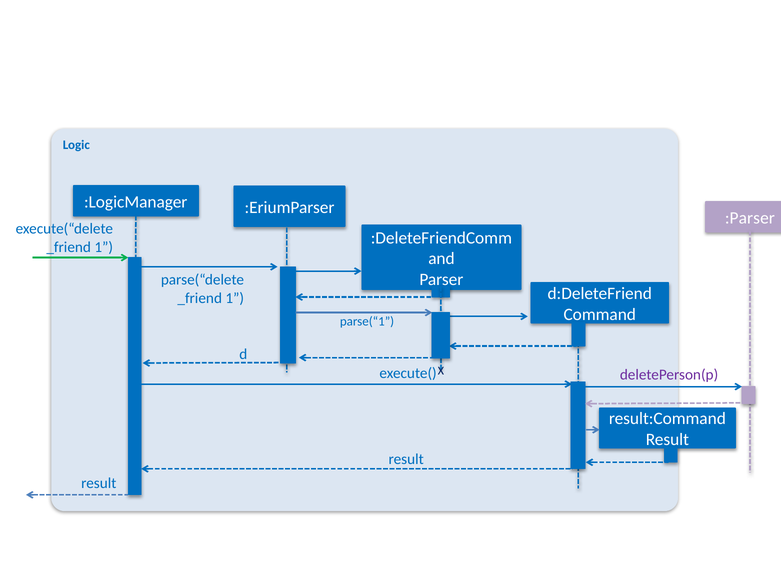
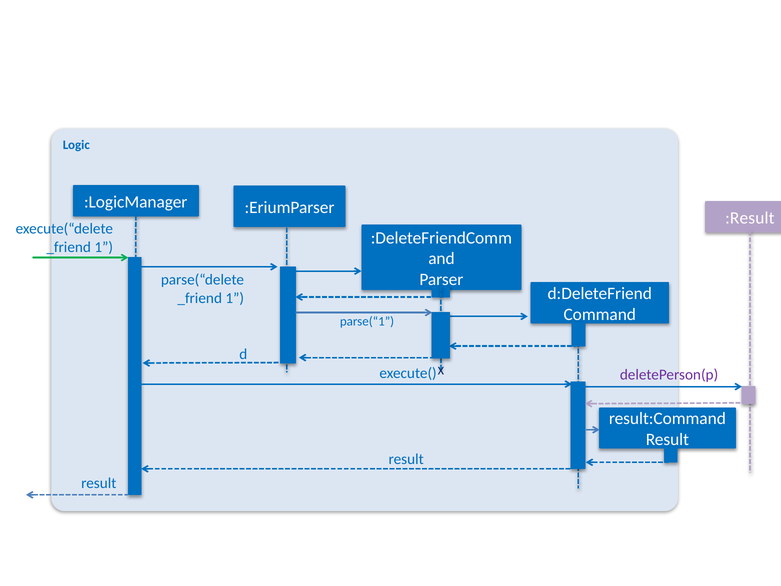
:Parser: :Parser -> :Result (750, 218)
